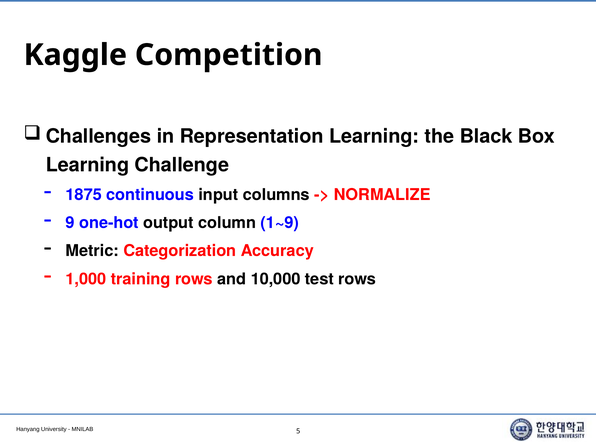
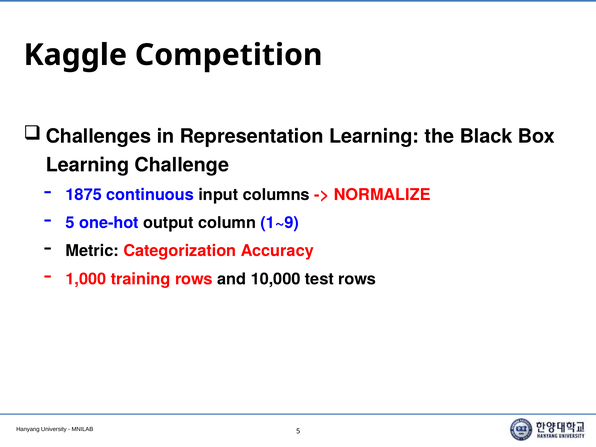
9: 9 -> 5 (70, 223)
